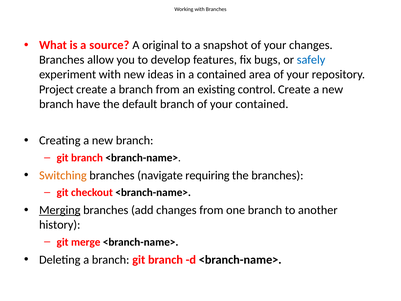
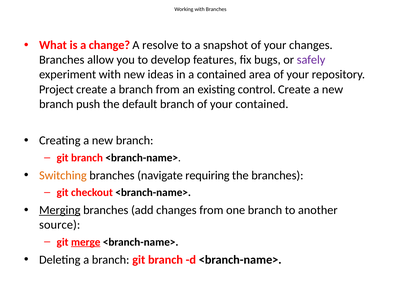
source: source -> change (109, 45)
original: original -> resolve (160, 45)
safely colour: blue -> purple (311, 60)
have: have -> push (88, 104)
history: history -> source (60, 225)
merge underline: none -> present (86, 242)
